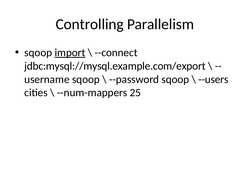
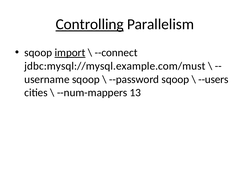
Controlling underline: none -> present (90, 24)
jdbc:mysql://mysql.example.com/export: jdbc:mysql://mysql.example.com/export -> jdbc:mysql://mysql.example.com/must (115, 66)
25: 25 -> 13 (135, 92)
